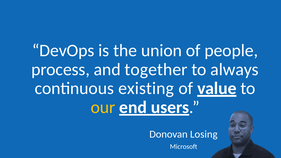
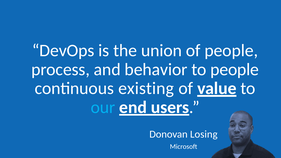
together: together -> behavior (156, 69)
to always: always -> people (235, 69)
our colour: yellow -> light blue (103, 107)
